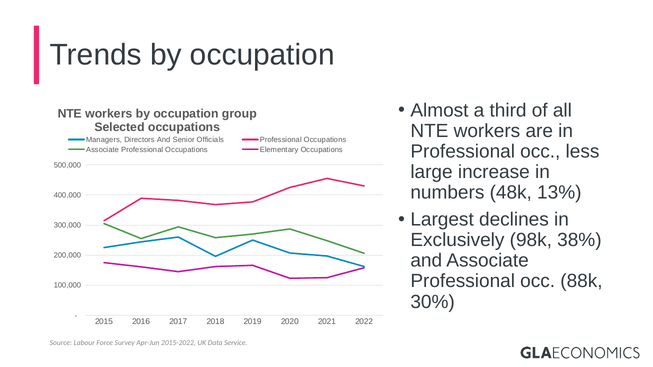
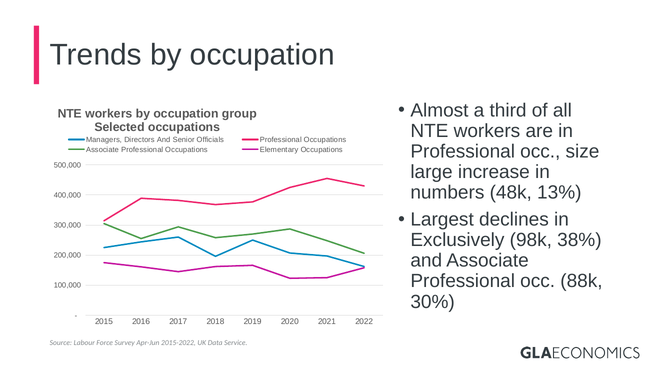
less: less -> size (583, 151)
